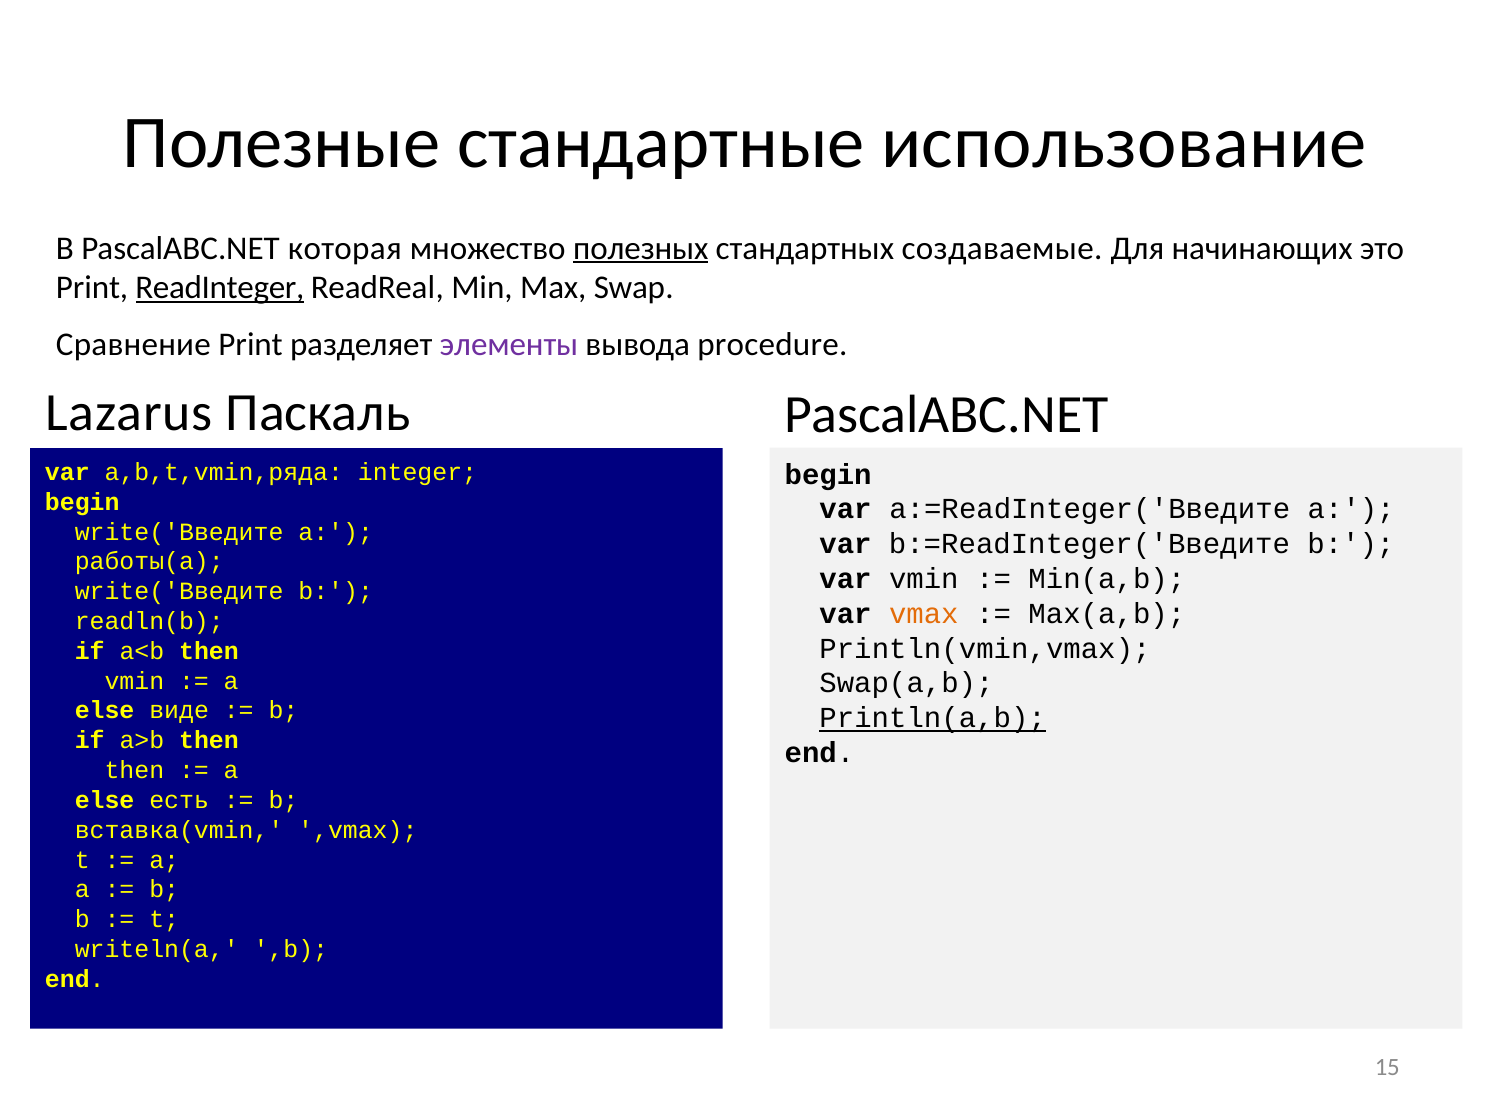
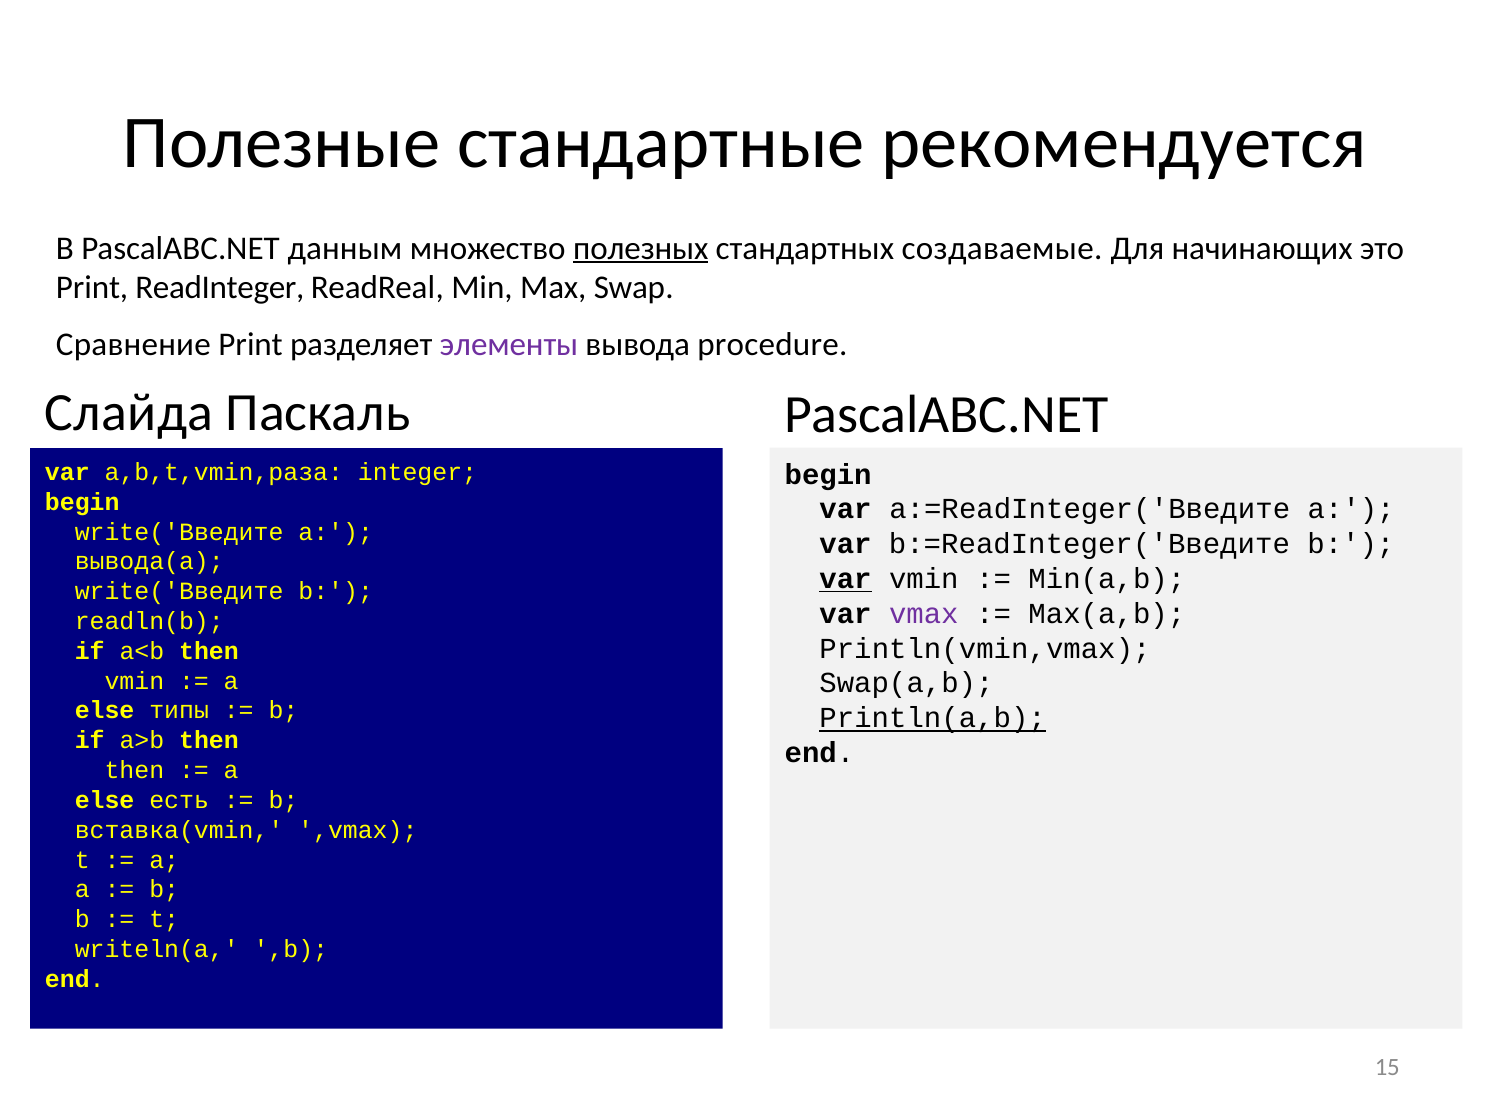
использование: использование -> рекомендуется (1124, 143)
которая: которая -> данным (345, 248)
ReadInteger underline: present -> none (220, 288)
Lazarus: Lazarus -> Слайда (129, 413)
a,b,t,vmin,ряда: a,b,t,vmin,ряда -> a,b,t,vmin,раза (224, 472)
работы(a: работы(a -> вывода(a (149, 562)
var underline: none -> present (846, 579)
vmax colour: orange -> purple (924, 614)
виде: виде -> типы (179, 711)
